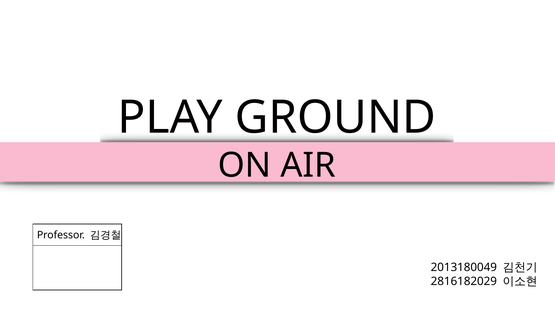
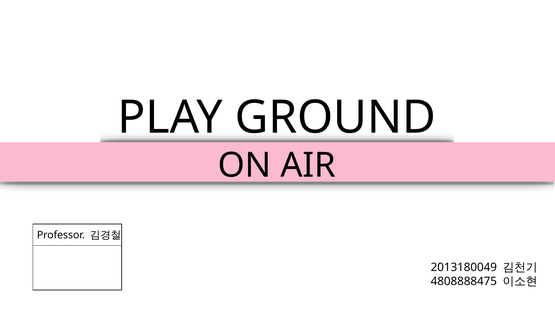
2816182029: 2816182029 -> 4808888475 (464, 282)
